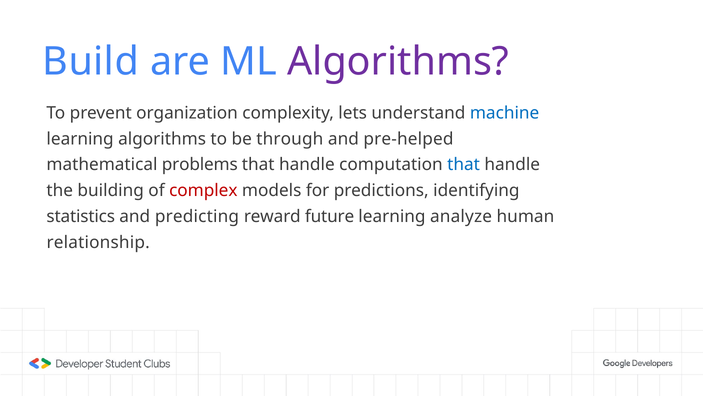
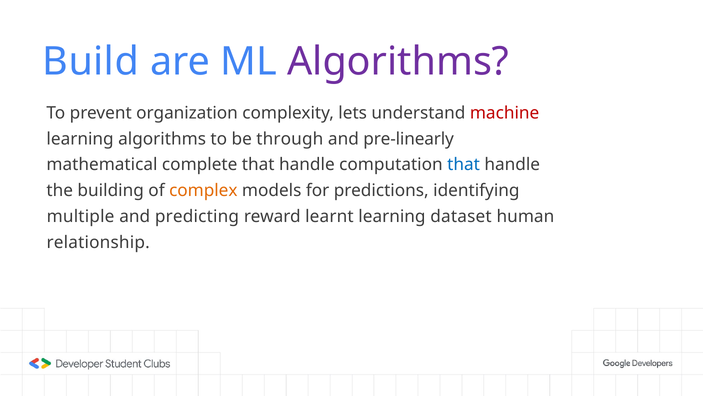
machine colour: blue -> red (505, 113)
pre-helped: pre-helped -> pre-linearly (409, 139)
problems: problems -> complete (200, 165)
complex colour: red -> orange (203, 190)
statistics: statistics -> multiple (81, 216)
future: future -> learnt (329, 216)
analyze: analyze -> dataset (461, 216)
